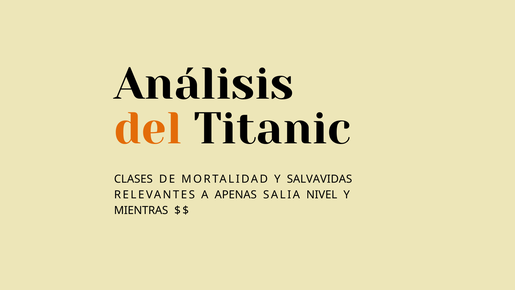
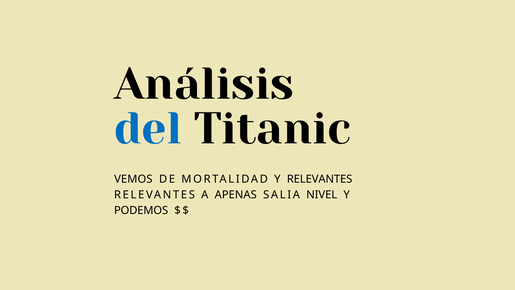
del colour: orange -> blue (148, 129)
CLASES: CLASES -> VEMOS (133, 179)
Y SALVAVIDAS: SALVAVIDAS -> RELEVANTES (320, 179)
MIENTRAS: MIENTRAS -> PODEMOS (141, 210)
